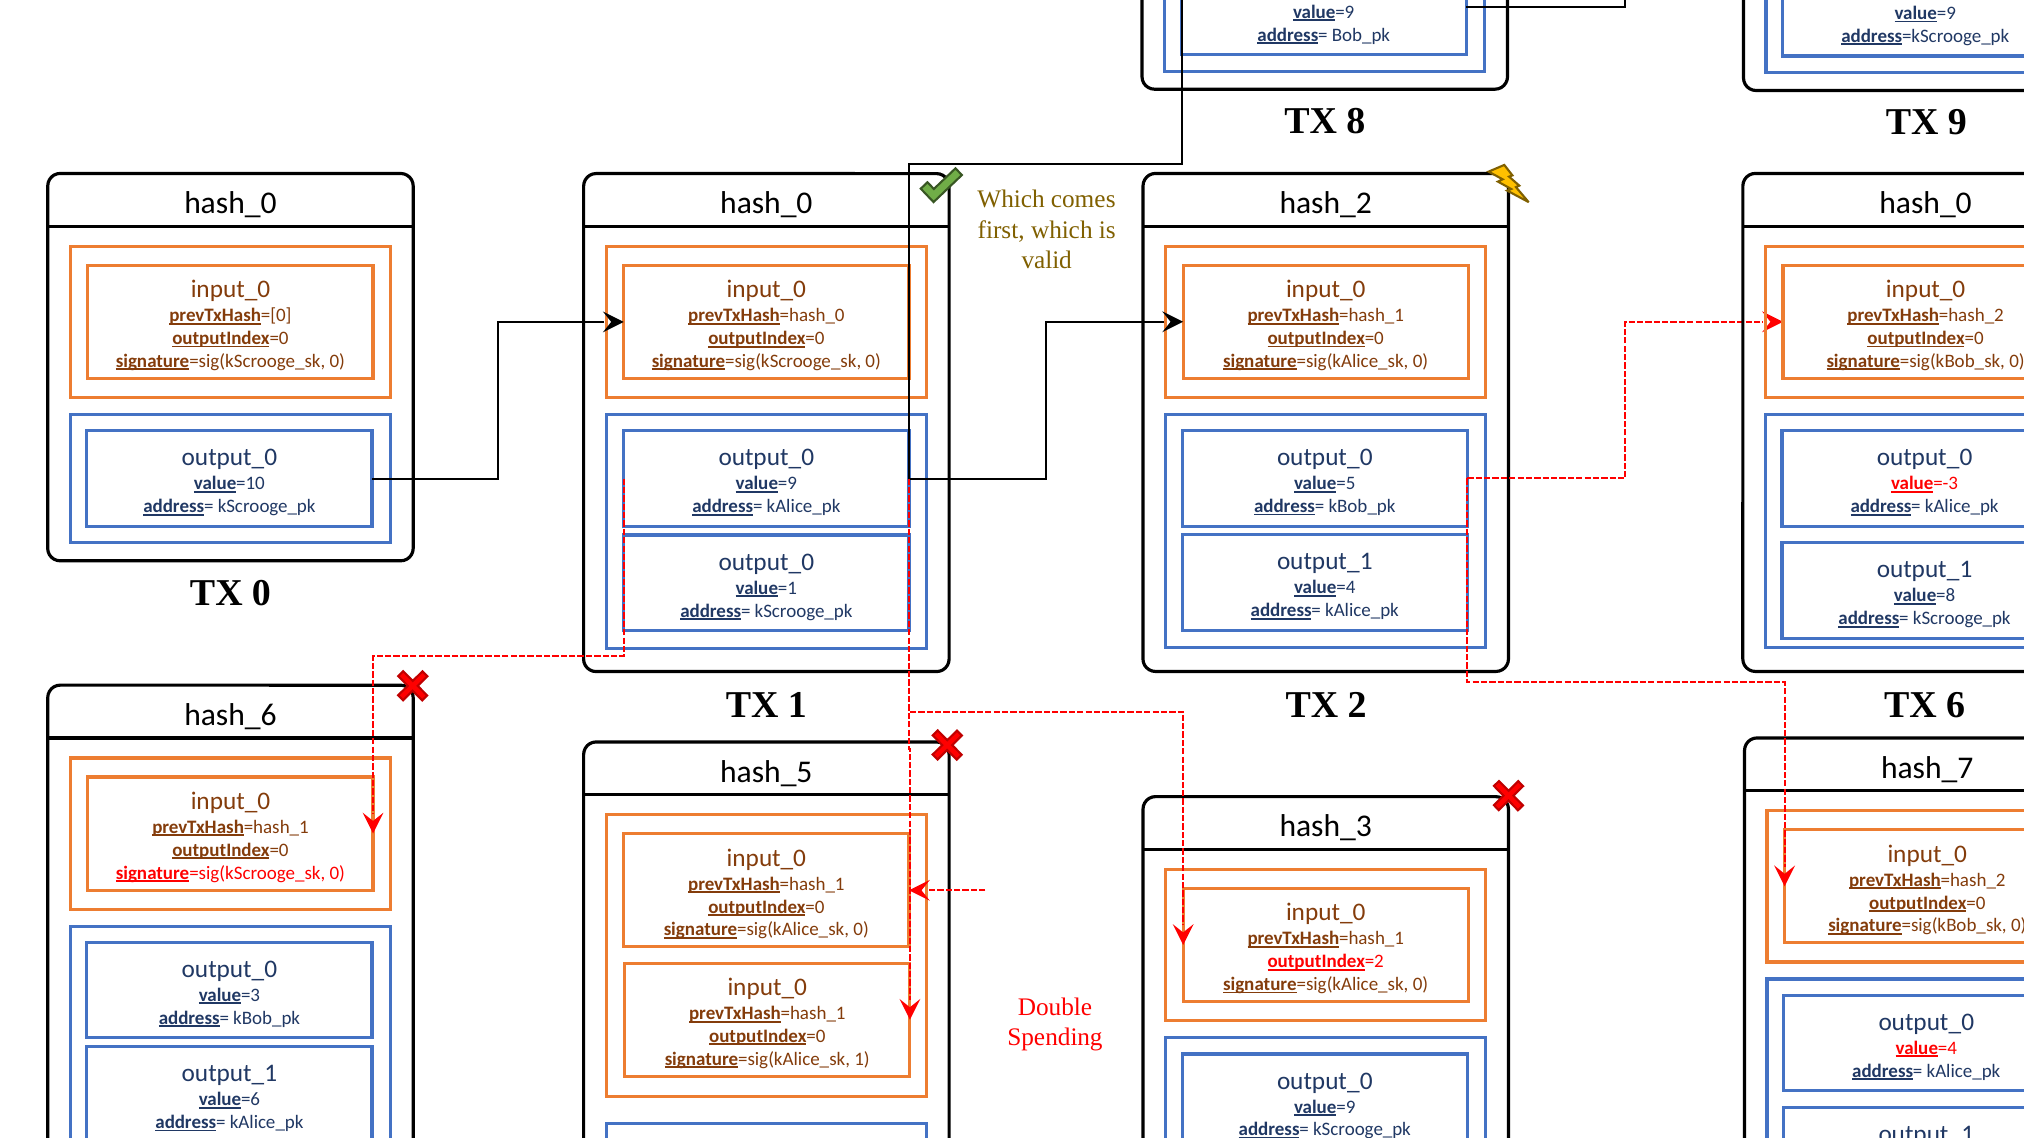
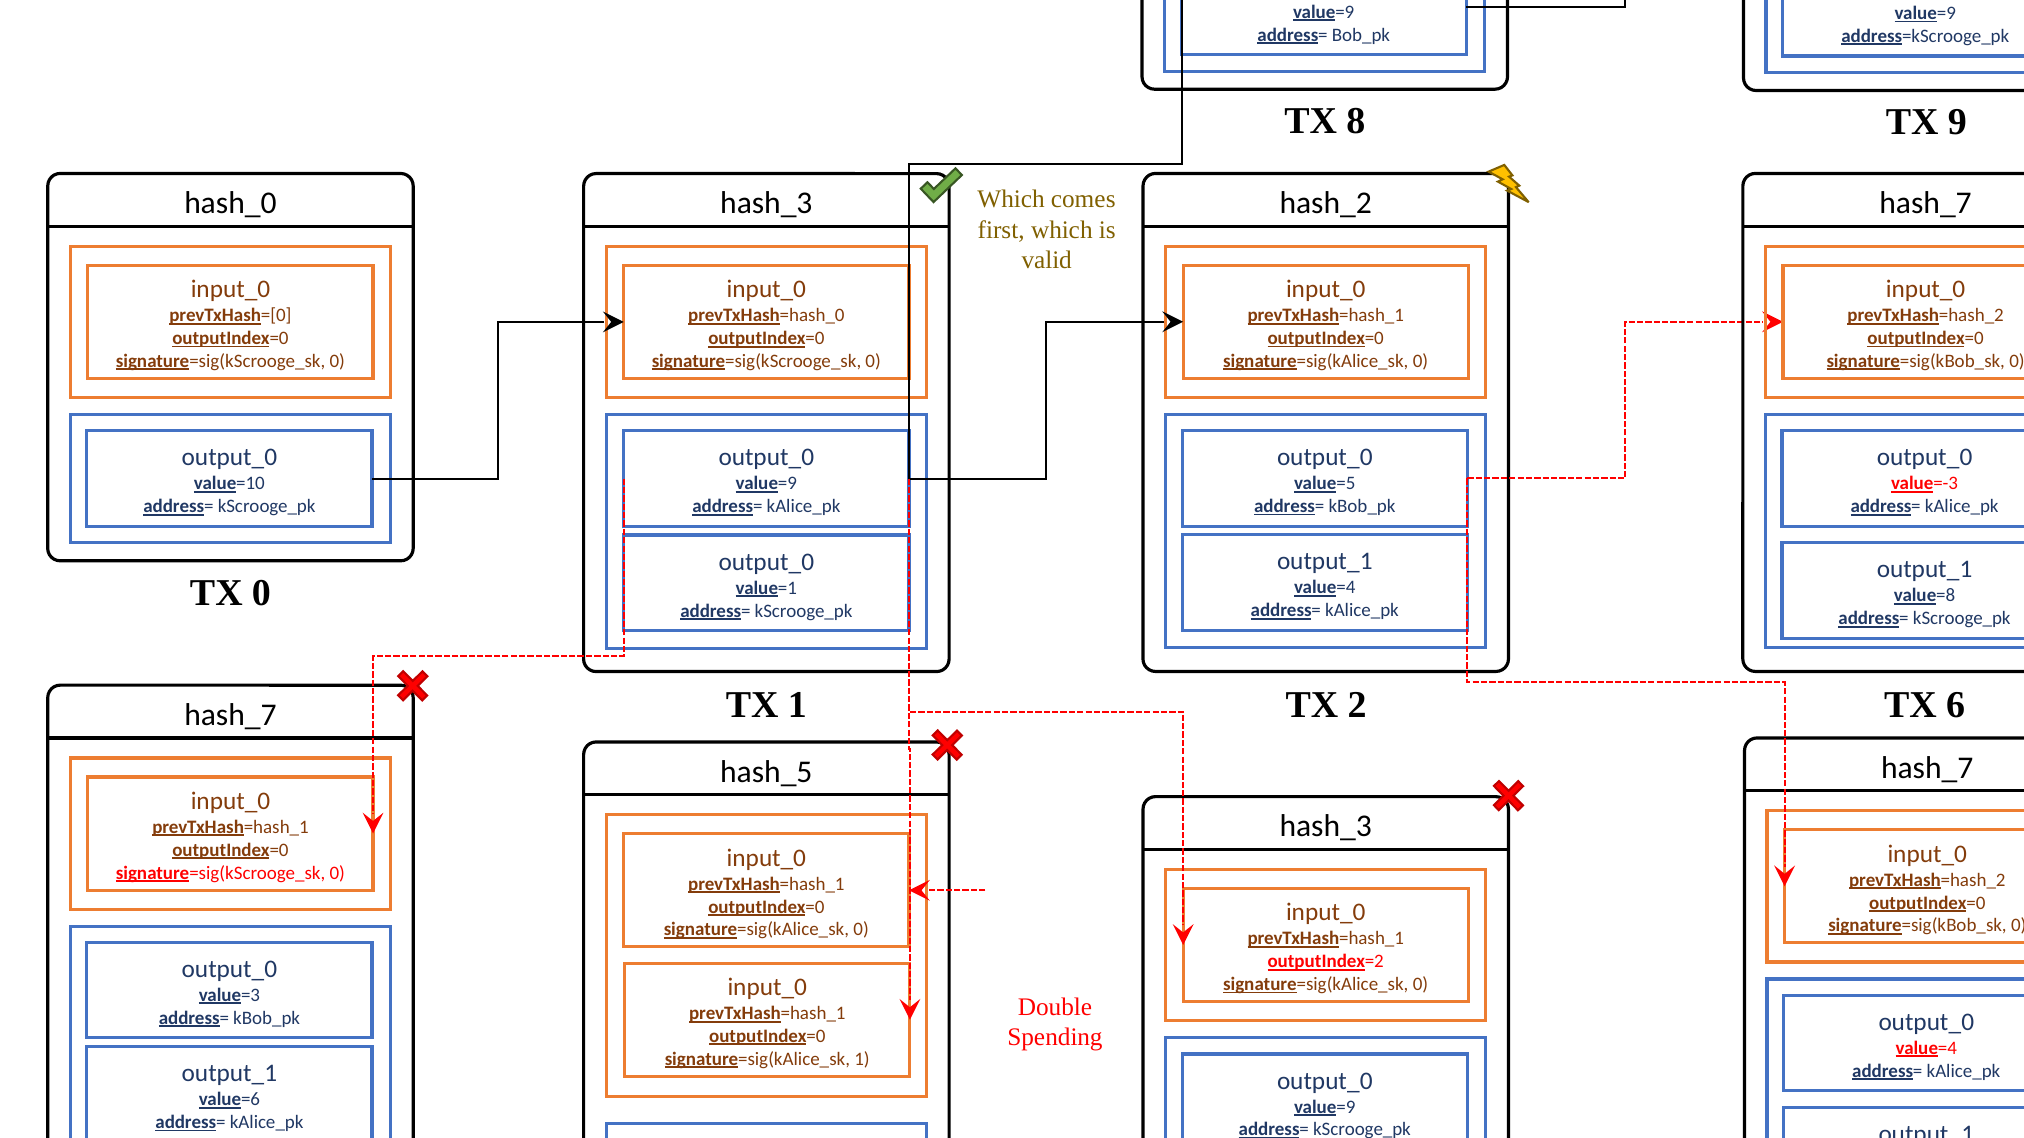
hash_0: hash_0 -> hash_3 (766, 203)
hash_0: hash_0 -> hash_7 (1926, 203)
hash_6: hash_6 -> hash_7 (230, 715)
